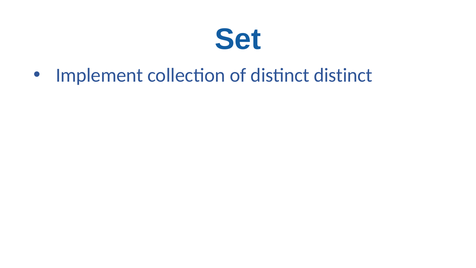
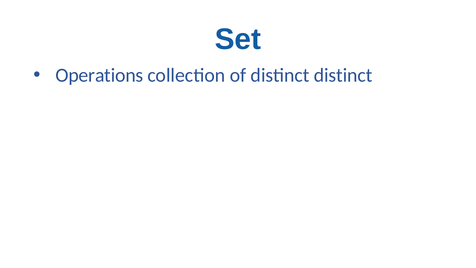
Implement: Implement -> Operations (99, 75)
